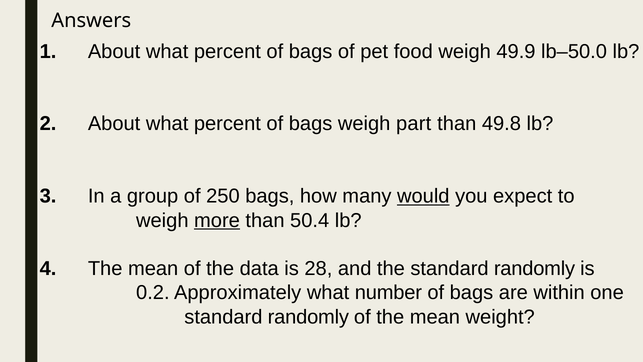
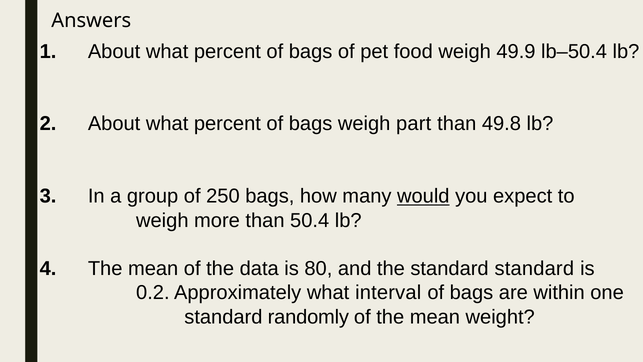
lb–50.0: lb–50.0 -> lb–50.4 (574, 51)
more underline: present -> none (217, 220)
28: 28 -> 80 (318, 268)
the standard randomly: randomly -> standard (534, 268)
number: number -> interval (388, 293)
